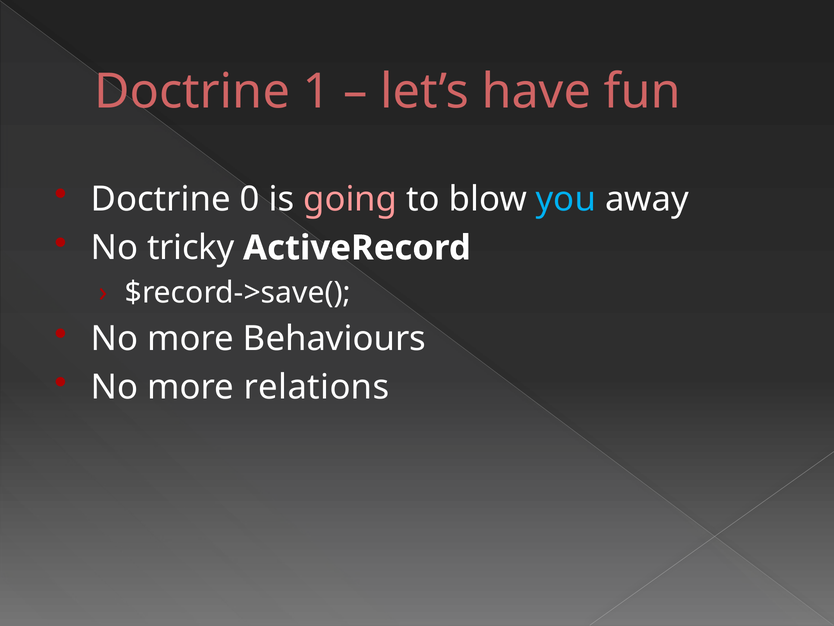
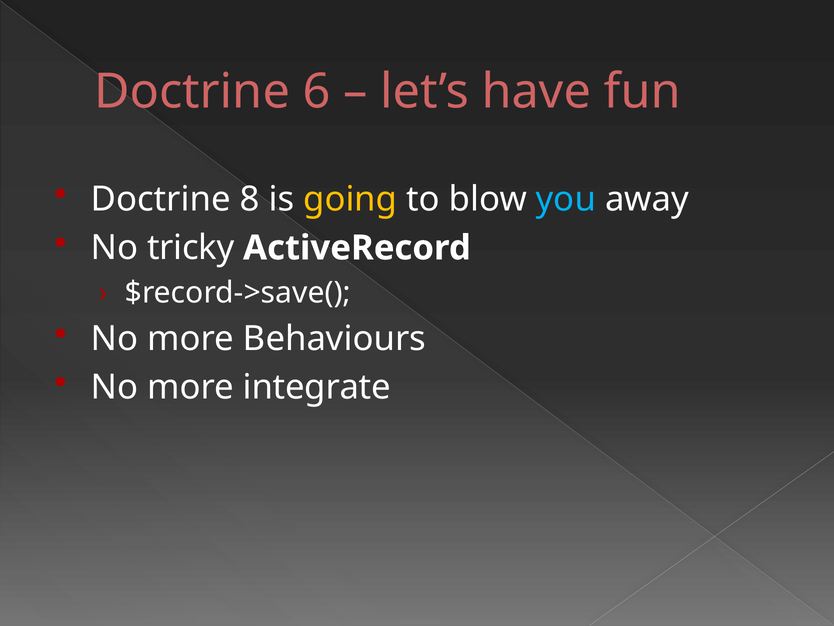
1: 1 -> 6 (317, 92)
0: 0 -> 8 (250, 199)
going colour: pink -> yellow (350, 199)
relations: relations -> integrate (317, 387)
